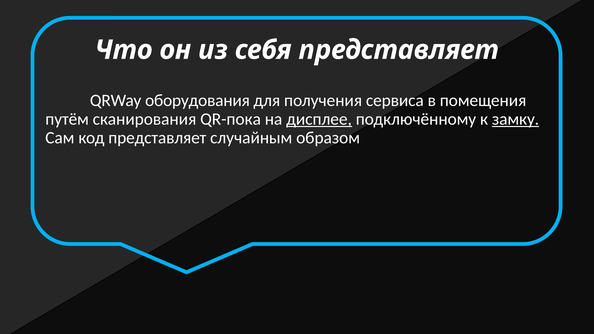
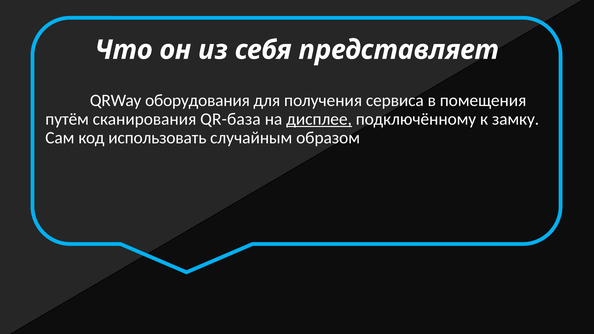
QR-пока: QR-пока -> QR-база (230, 119)
замку underline: present -> none (516, 119)
код представляет: представляет -> использовать (157, 138)
